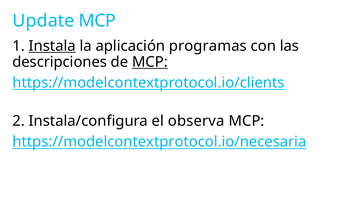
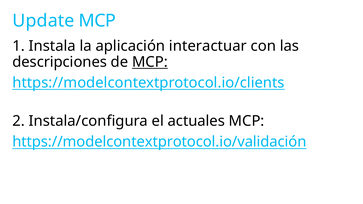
Instala underline: present -> none (52, 46)
programas: programas -> interactuar (208, 46)
observa: observa -> actuales (196, 121)
https://modelcontextprotocol.io/necesaria: https://modelcontextprotocol.io/necesaria -> https://modelcontextprotocol.io/validación (159, 142)
